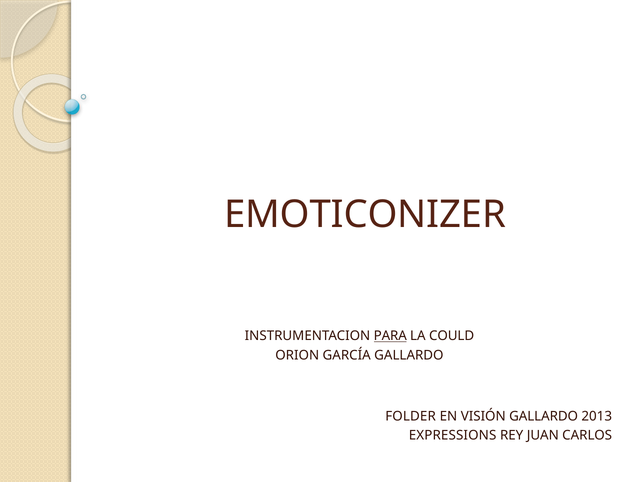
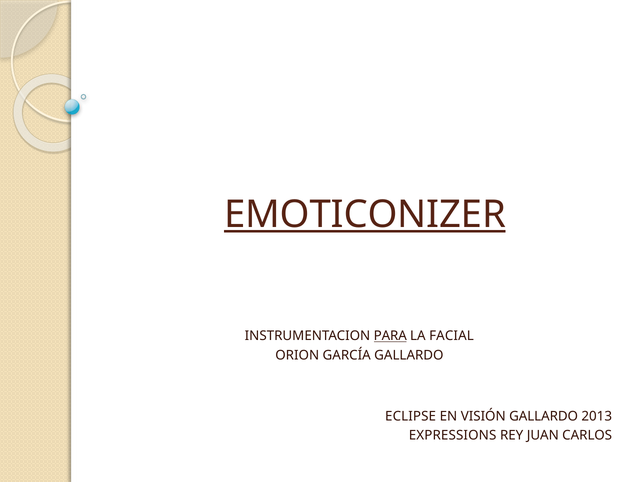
EMOTICONIZER underline: none -> present (365, 214)
COULD: COULD -> FACIAL (451, 336)
FOLDER: FOLDER -> ECLIPSE (411, 416)
